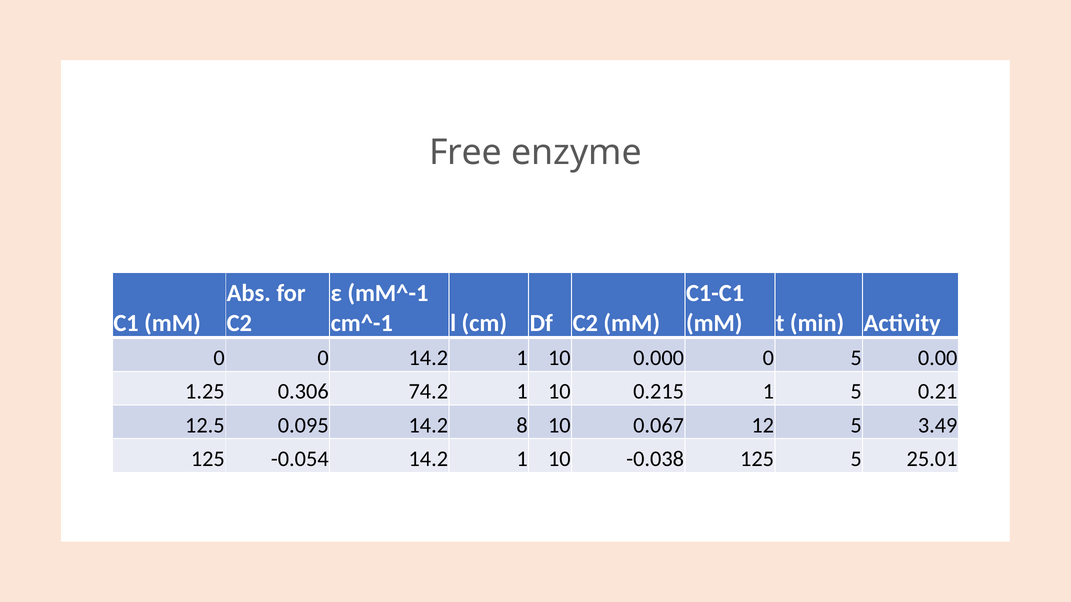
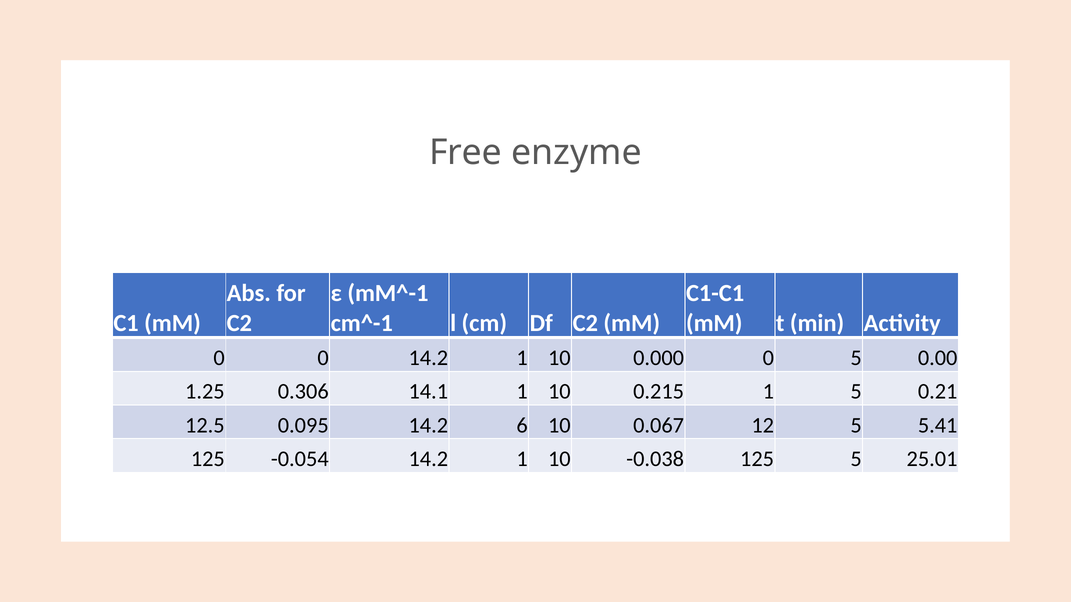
74.2: 74.2 -> 14.1 (428, 392)
8: 8 -> 6 (522, 426)
3.49: 3.49 -> 5.41 (938, 426)
